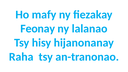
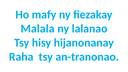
Feonay: Feonay -> Malala (38, 29)
